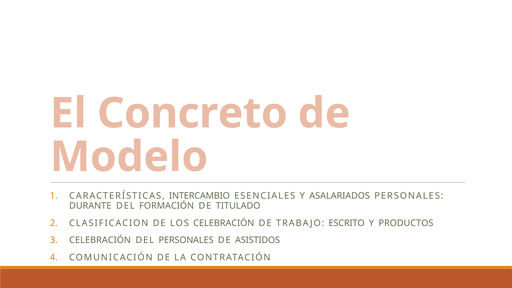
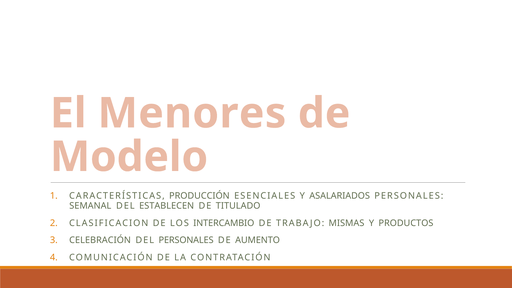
Concreto: Concreto -> Menores (192, 113)
INTERCAMBIO: INTERCAMBIO -> PRODUCCIÓN (199, 196)
DURANTE: DURANTE -> SEMANAL (90, 206)
FORMACIÓN: FORMACIÓN -> ESTABLECEN (167, 206)
LOS CELEBRACIÓN: CELEBRACIÓN -> INTERCAMBIO (224, 223)
ESCRITO: ESCRITO -> MISMAS (346, 223)
ASISTIDOS: ASISTIDOS -> AUMENTO (258, 240)
